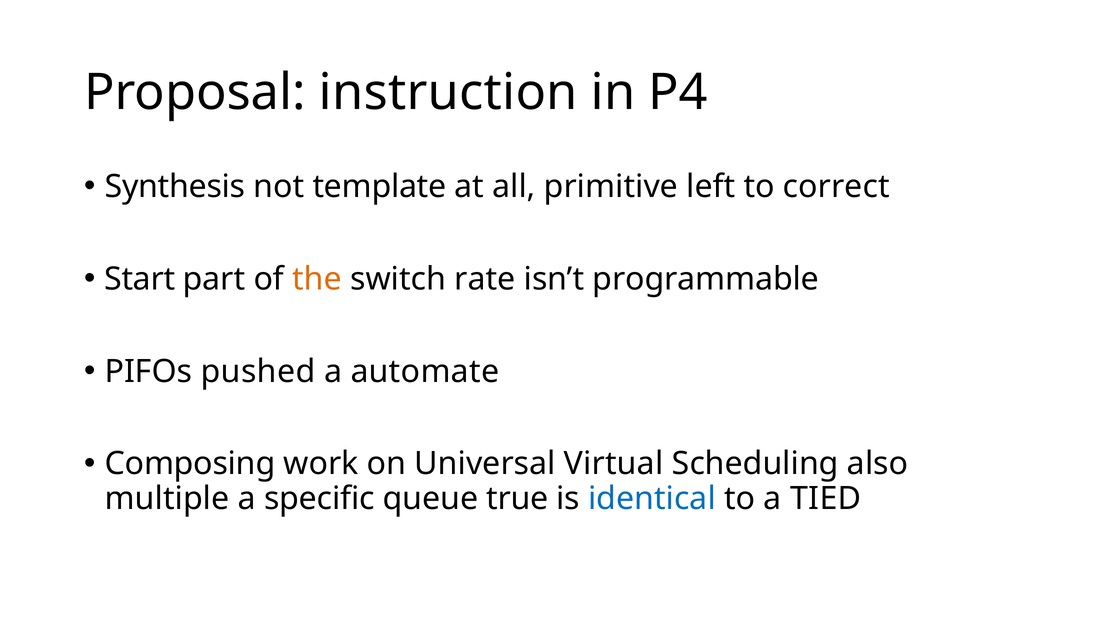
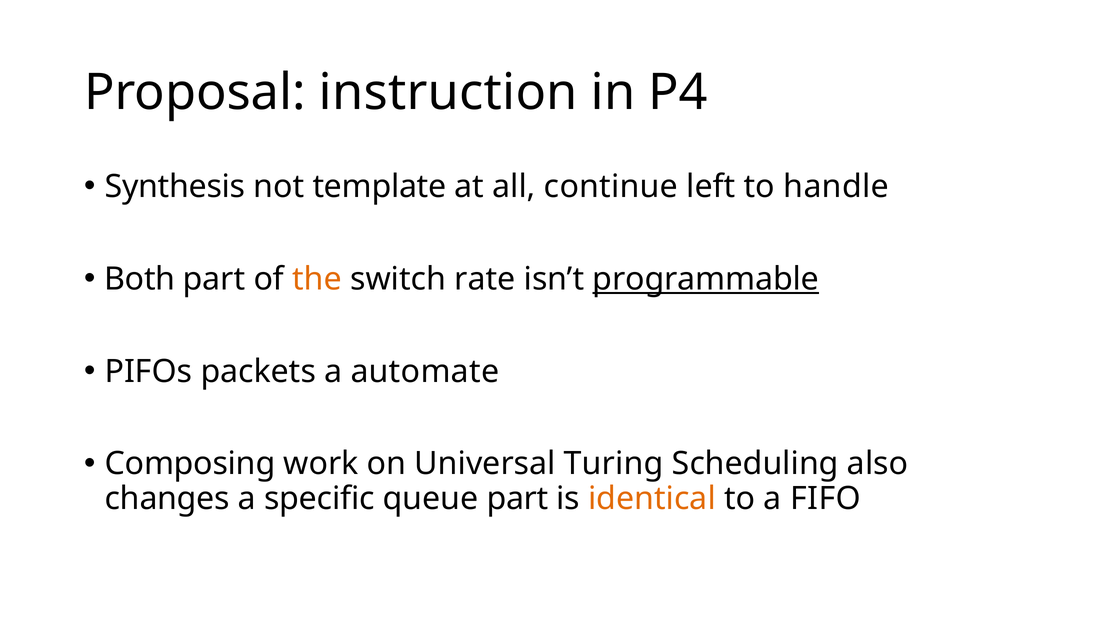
primitive: primitive -> continue (611, 186)
correct: correct -> handle (836, 186)
Start: Start -> Both (140, 279)
programmable underline: none -> present (706, 279)
pushed: pushed -> packets (258, 371)
Virtual: Virtual -> Turing (614, 463)
multiple: multiple -> changes (167, 498)
queue true: true -> part (517, 498)
identical colour: blue -> orange (652, 498)
TIED: TIED -> FIFO (826, 498)
